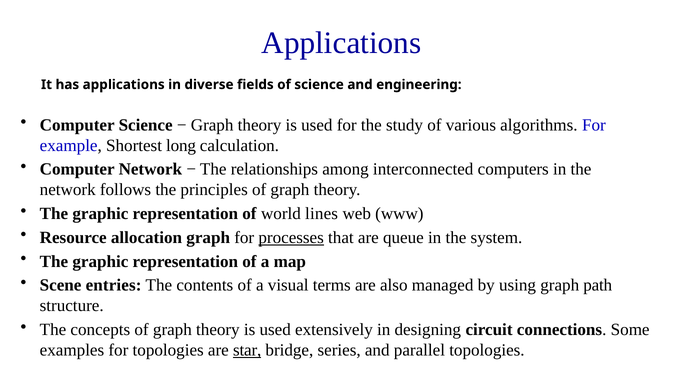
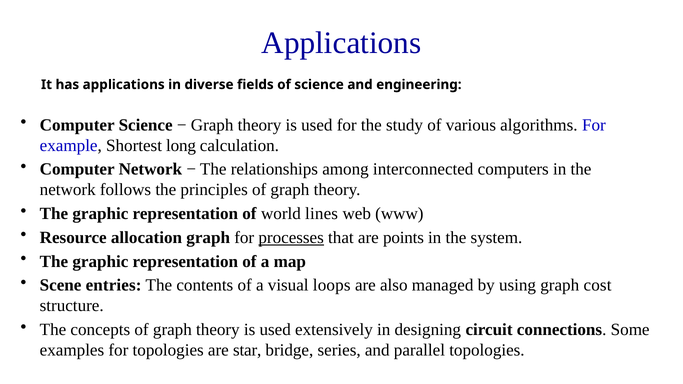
queue: queue -> points (403, 238)
terms: terms -> loops (332, 285)
path: path -> cost (598, 285)
star underline: present -> none (247, 350)
